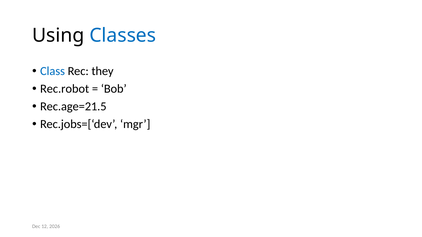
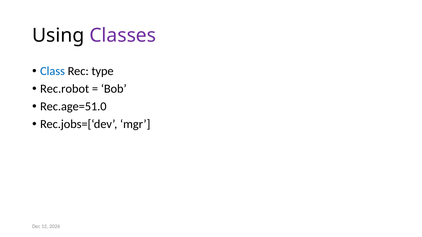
Classes colour: blue -> purple (123, 35)
they: they -> type (103, 71)
Rec.age=21.5: Rec.age=21.5 -> Rec.age=51.0 (73, 107)
